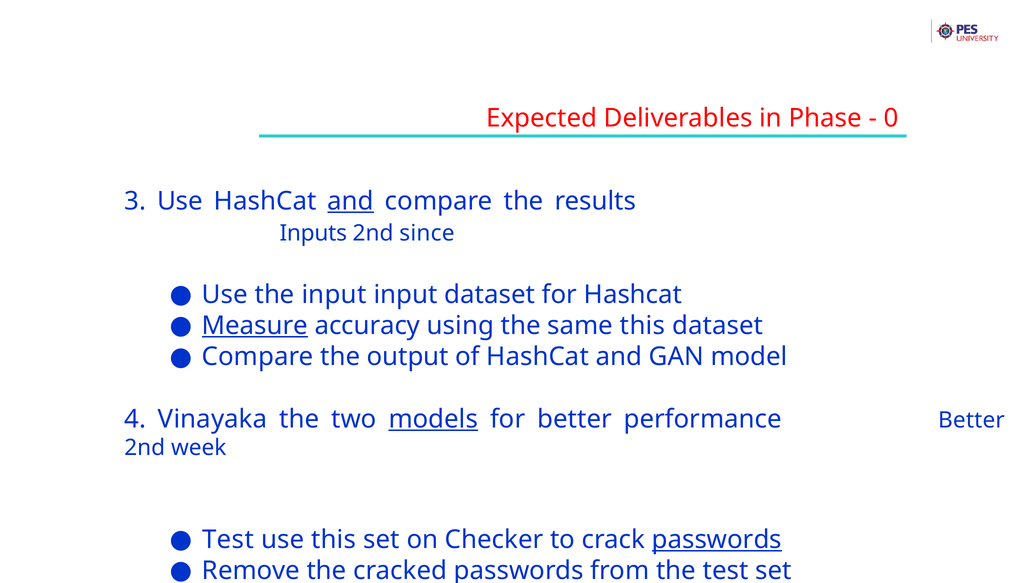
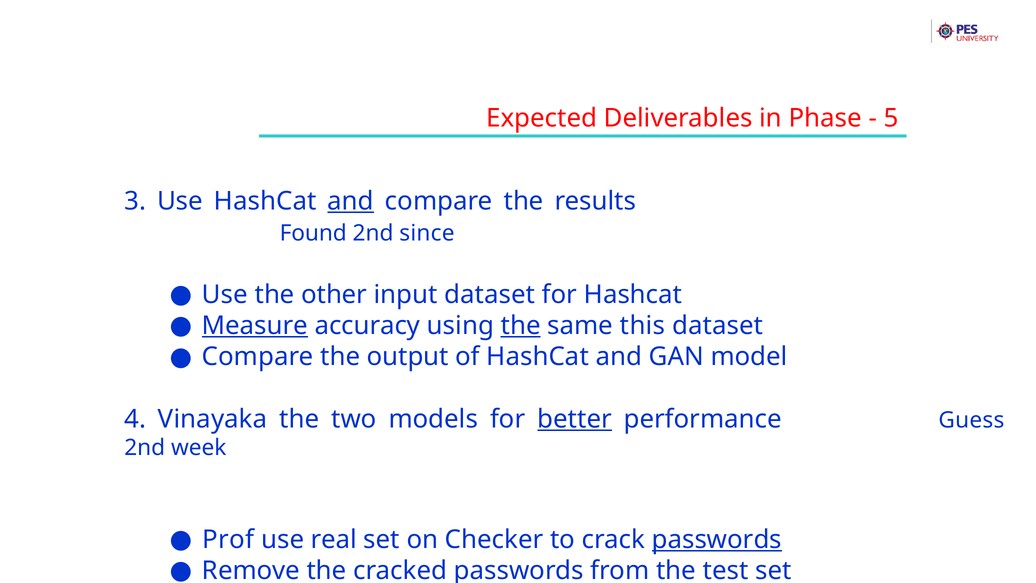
0: 0 -> 5 (891, 118)
Inputs: Inputs -> Found (313, 233)
the input: input -> other (334, 294)
the underline: none -> present (521, 326)
models underline: present -> none (433, 419)
better underline: none -> present (575, 419)
performance Better: Better -> Guess (971, 420)
Test: Test -> Prof (228, 539)
use this: this -> real (334, 539)
